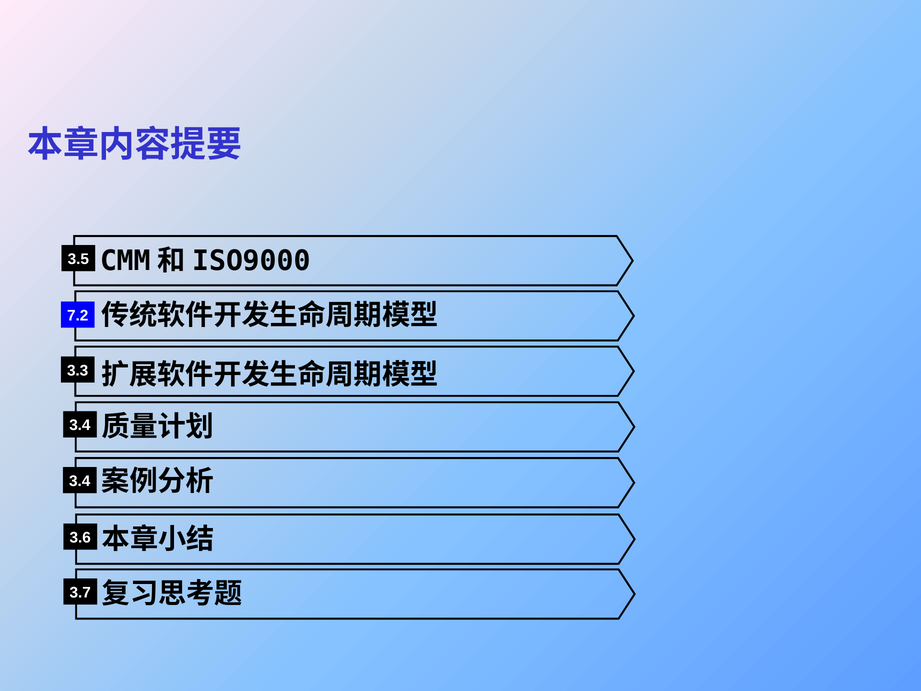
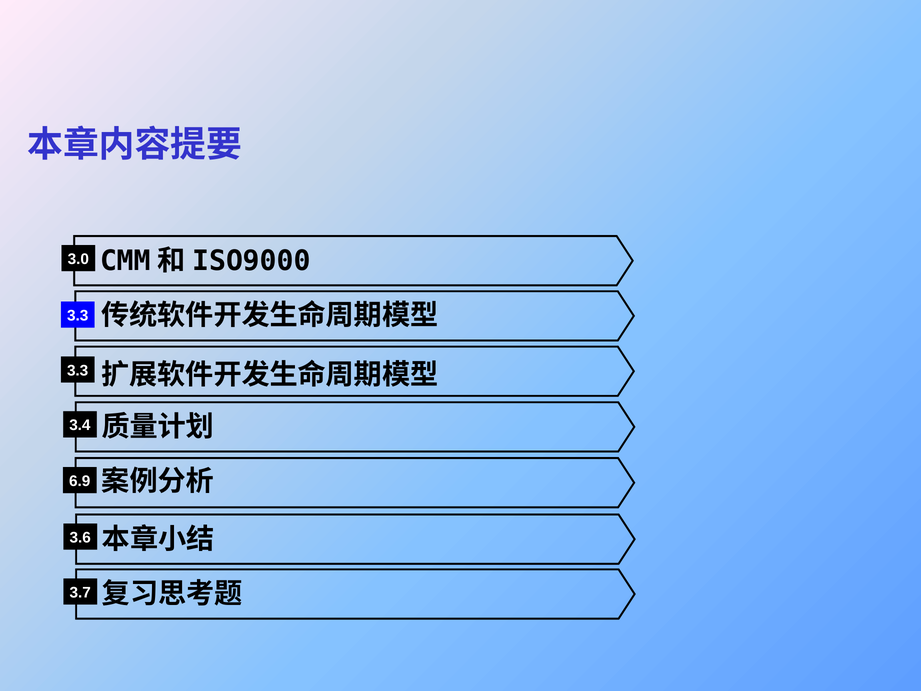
3.5: 3.5 -> 3.0 (78, 259)
7.2: 7.2 -> 3.3 (78, 316)
3.4: 3.4 -> 6.9 (80, 481)
